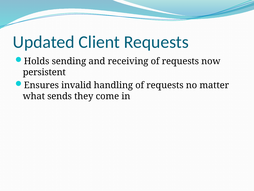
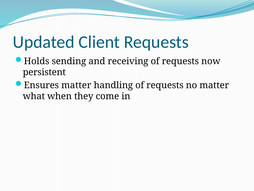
Ensures invalid: invalid -> matter (76, 85)
sends: sends -> when (60, 96)
